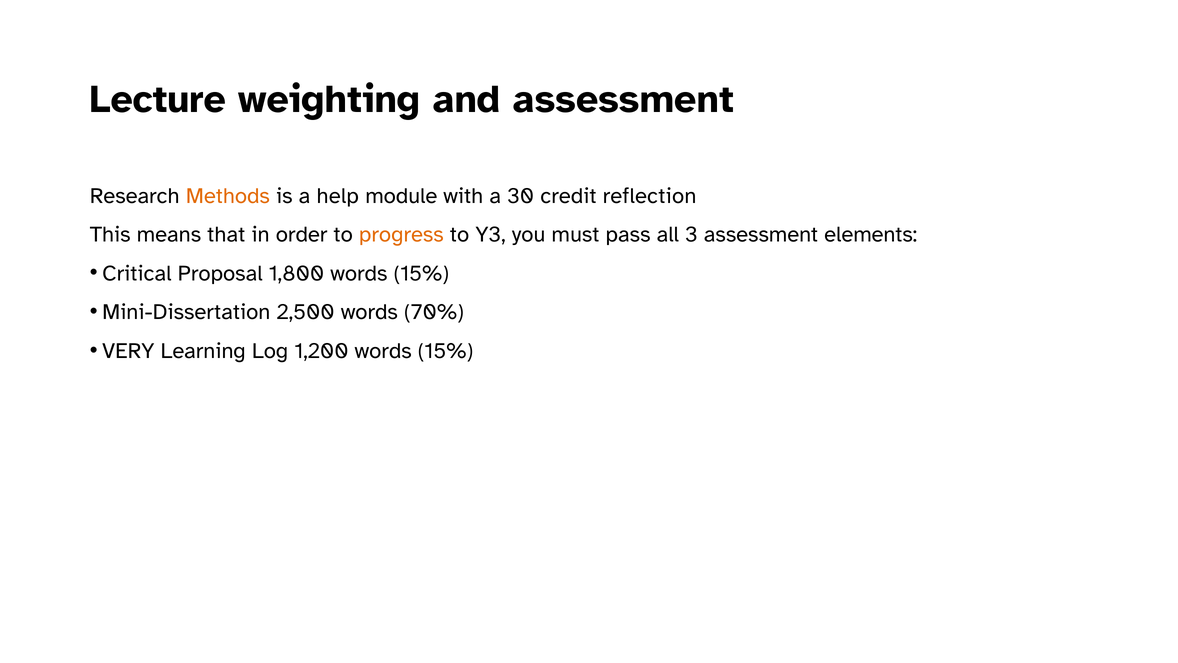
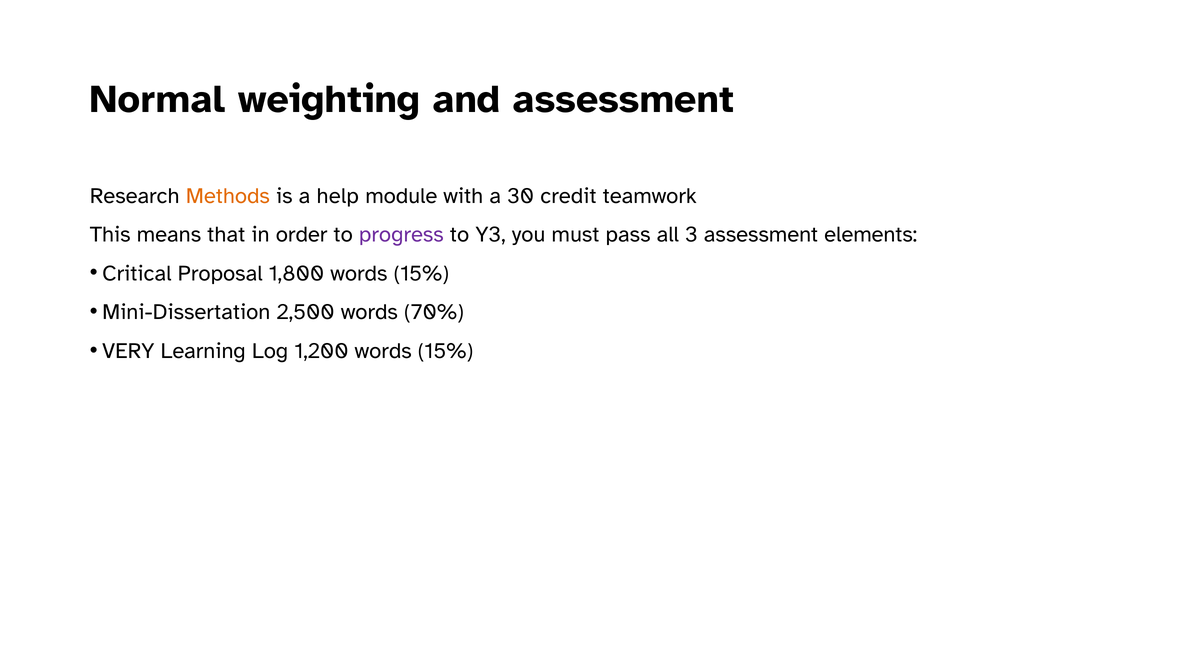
Lecture: Lecture -> Normal (158, 99)
reflection: reflection -> teamwork (650, 196)
progress colour: orange -> purple (401, 234)
